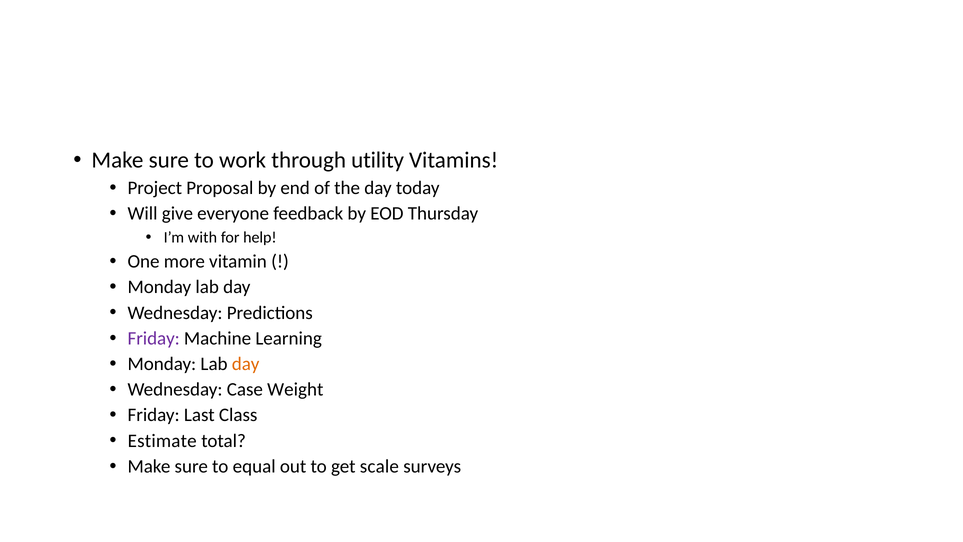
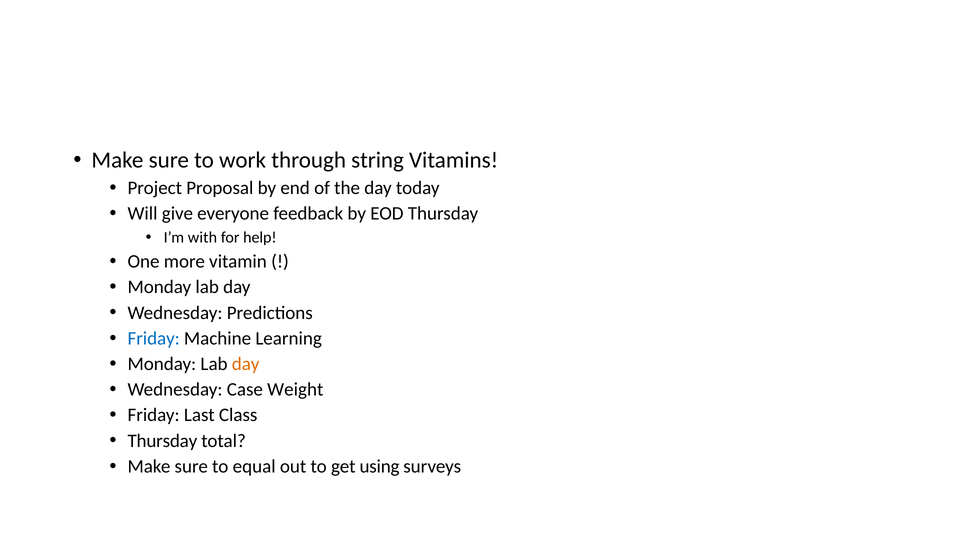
utility: utility -> string (378, 160)
Friday colour: purple -> blue (154, 338)
Estimate: Estimate -> Thursday (162, 441)
scale: scale -> using (380, 466)
